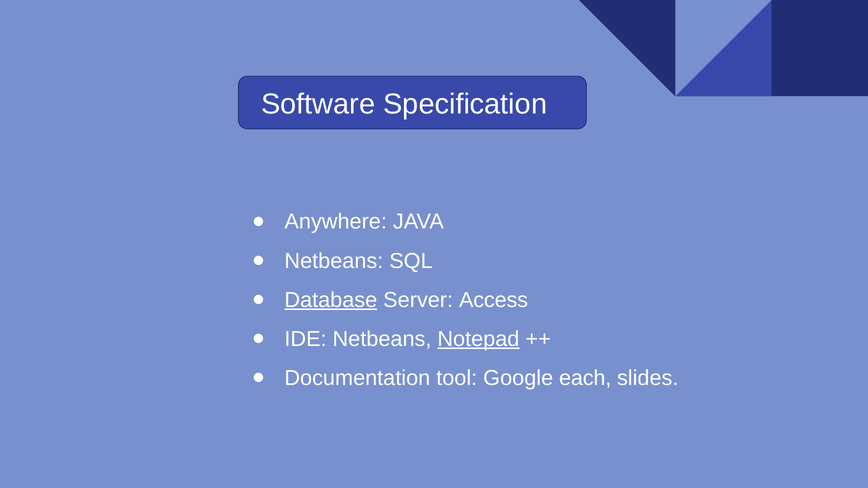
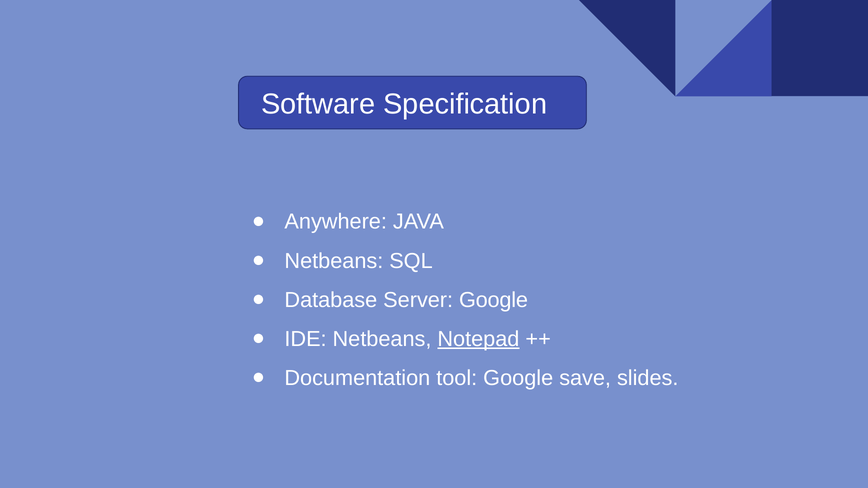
Database underline: present -> none (331, 300)
Server Access: Access -> Google (494, 300)
each: each -> save (585, 378)
